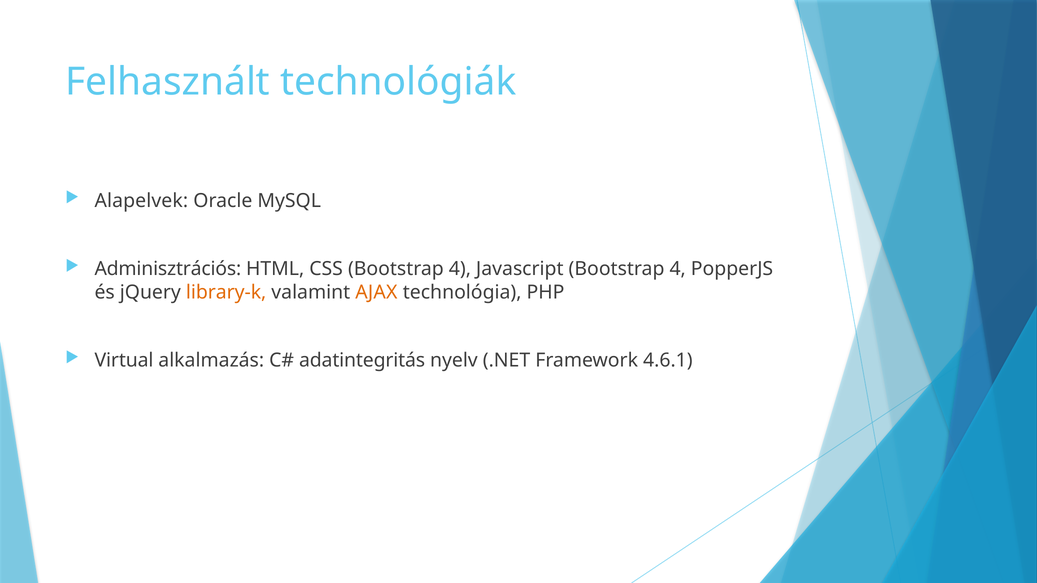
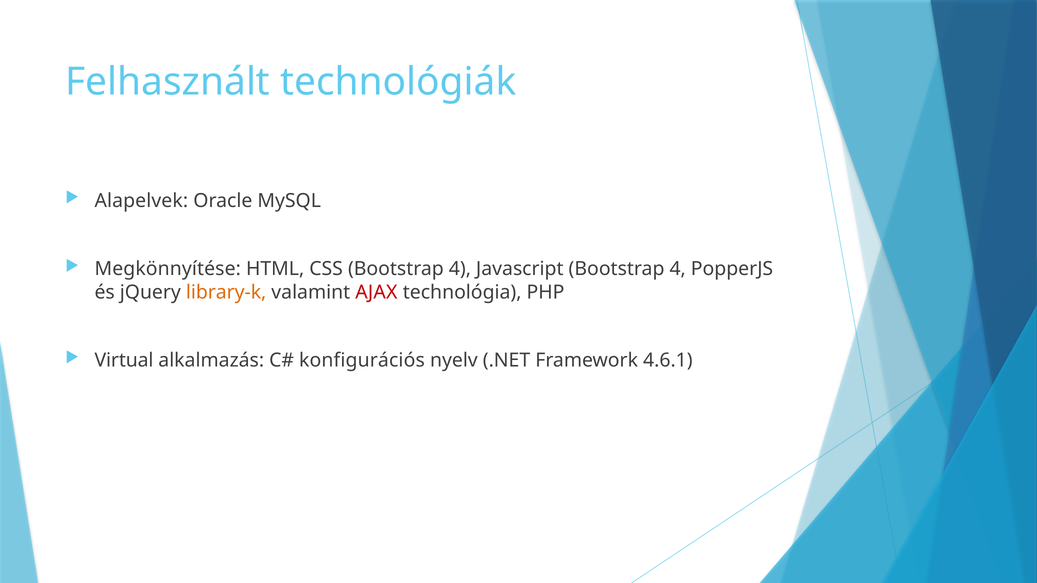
Adminisztrációs: Adminisztrációs -> Megkönnyítése (168, 269)
AJAX colour: orange -> red (376, 292)
adatintegritás: adatintegritás -> konfigurációs (362, 361)
